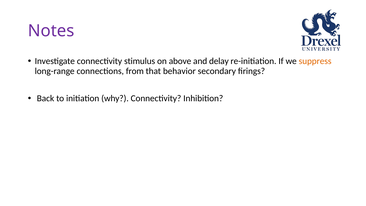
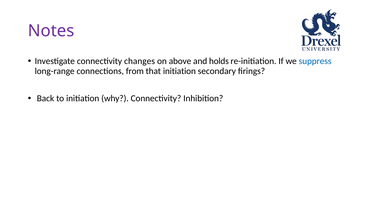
stimulus: stimulus -> changes (140, 61)
delay: delay -> holds (219, 61)
suppress colour: orange -> blue (315, 61)
that behavior: behavior -> initiation (179, 71)
